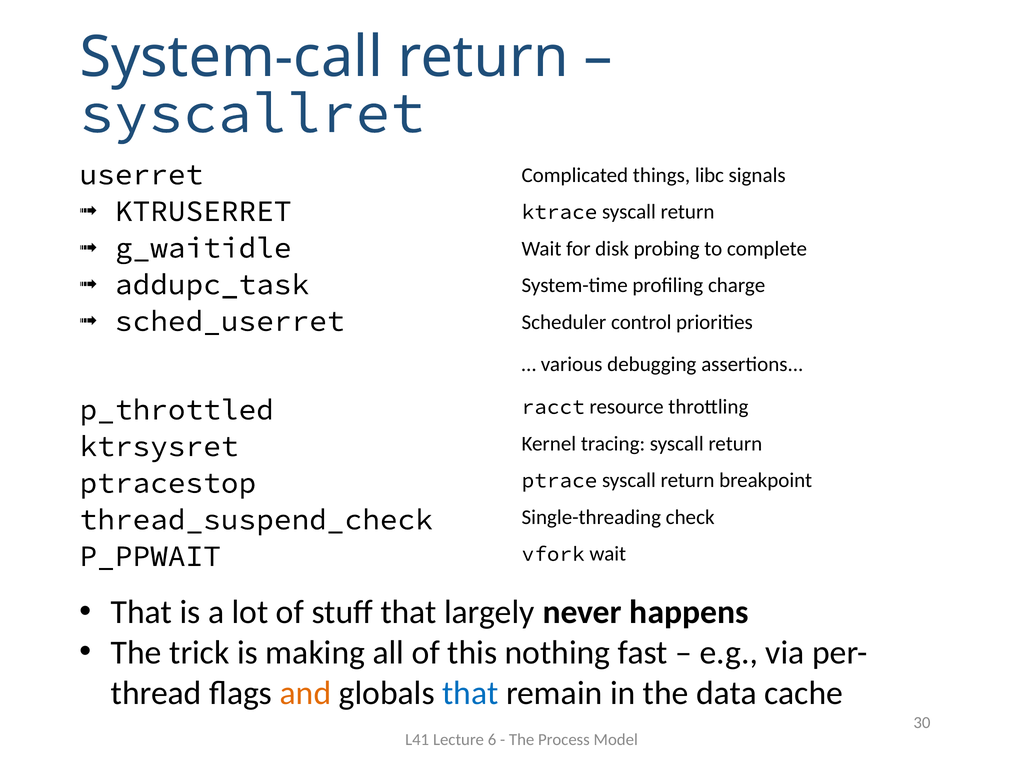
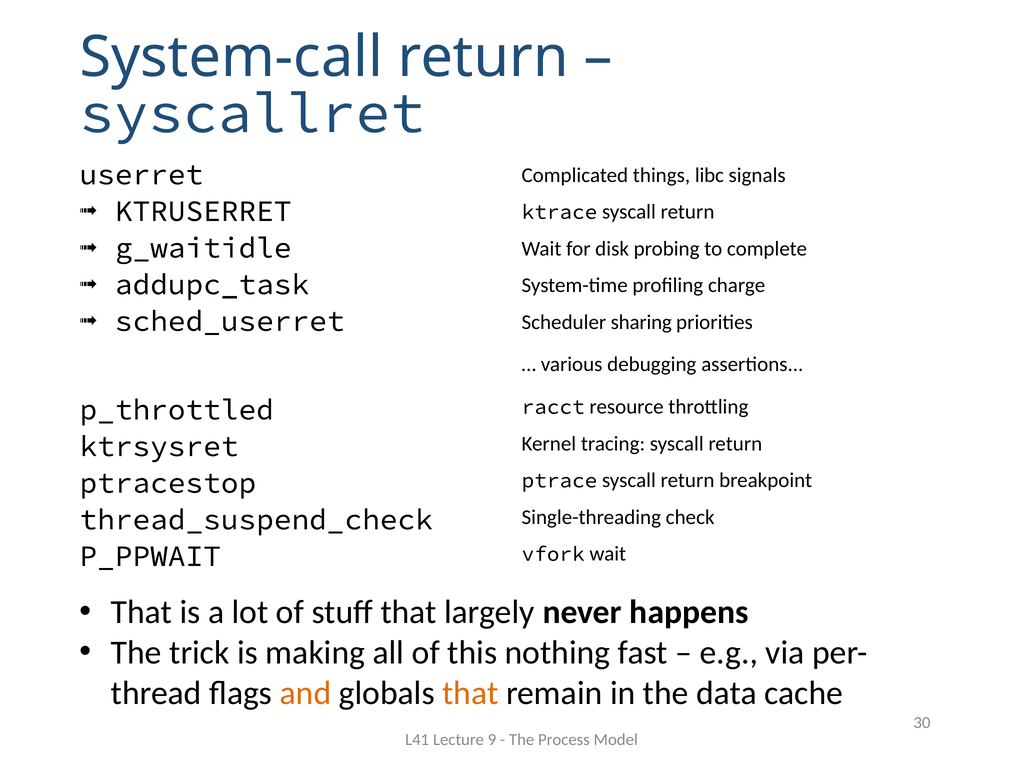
control: control -> sharing (641, 322)
that colour: blue -> orange (470, 694)
6: 6 -> 9 (492, 740)
